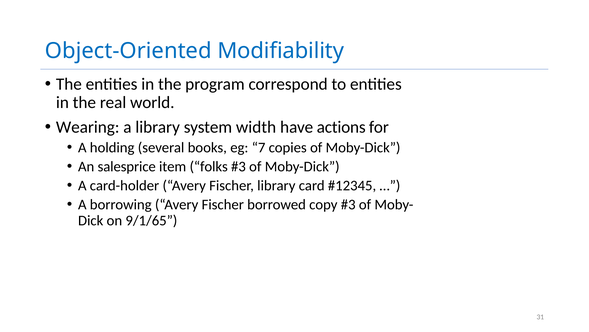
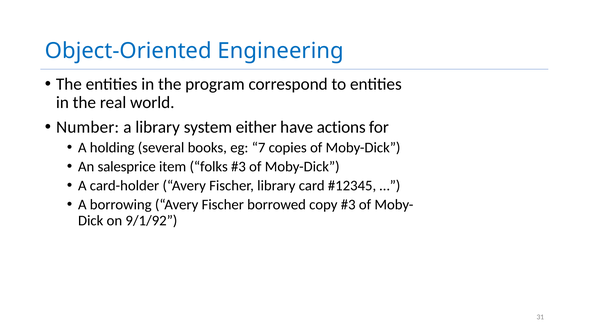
Modifiability: Modifiability -> Engineering (281, 51)
Wearing: Wearing -> Number (88, 127)
width: width -> either (256, 127)
9/1/65: 9/1/65 -> 9/1/92 (151, 220)
